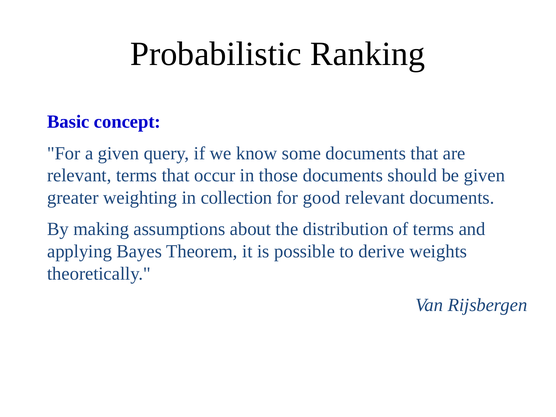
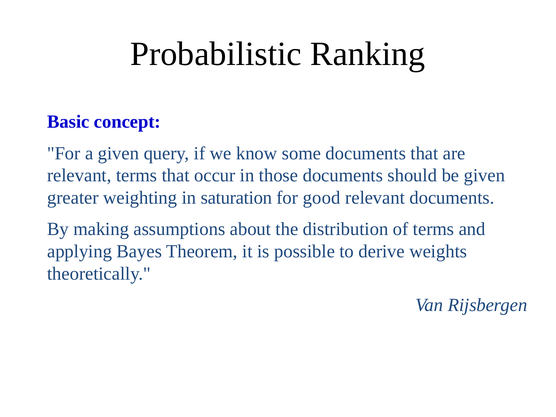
collection: collection -> saturation (236, 198)
